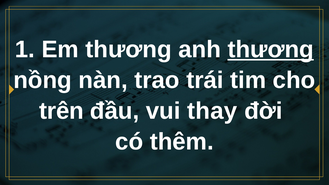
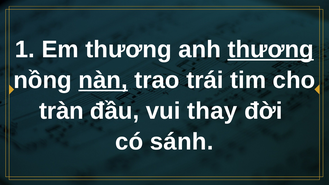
nàn underline: none -> present (103, 80)
trên: trên -> tràn (61, 111)
thêm: thêm -> sánh (182, 142)
